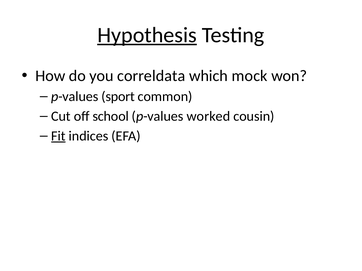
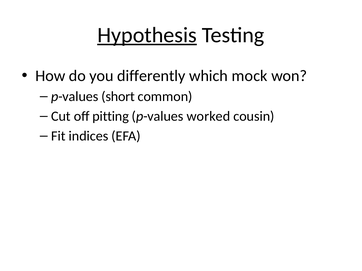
correldata: correldata -> differently (151, 76)
sport: sport -> short (118, 97)
school: school -> pitting (111, 116)
Fit underline: present -> none (58, 136)
